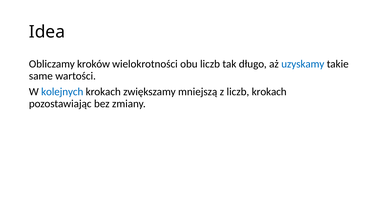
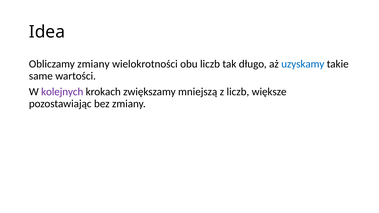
Obliczamy kroków: kroków -> zmiany (93, 64)
kolejnych colour: blue -> purple (62, 92)
liczb krokach: krokach -> większe (269, 92)
